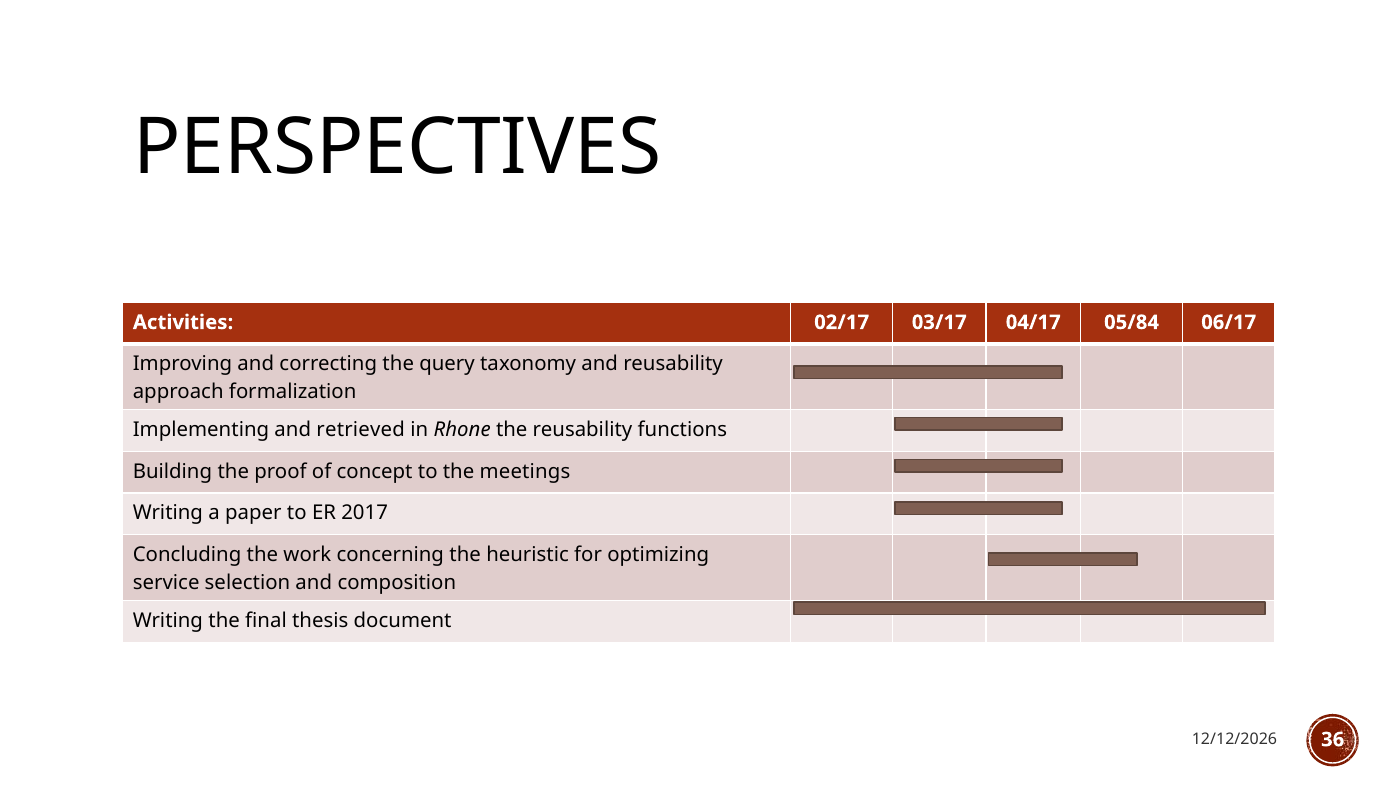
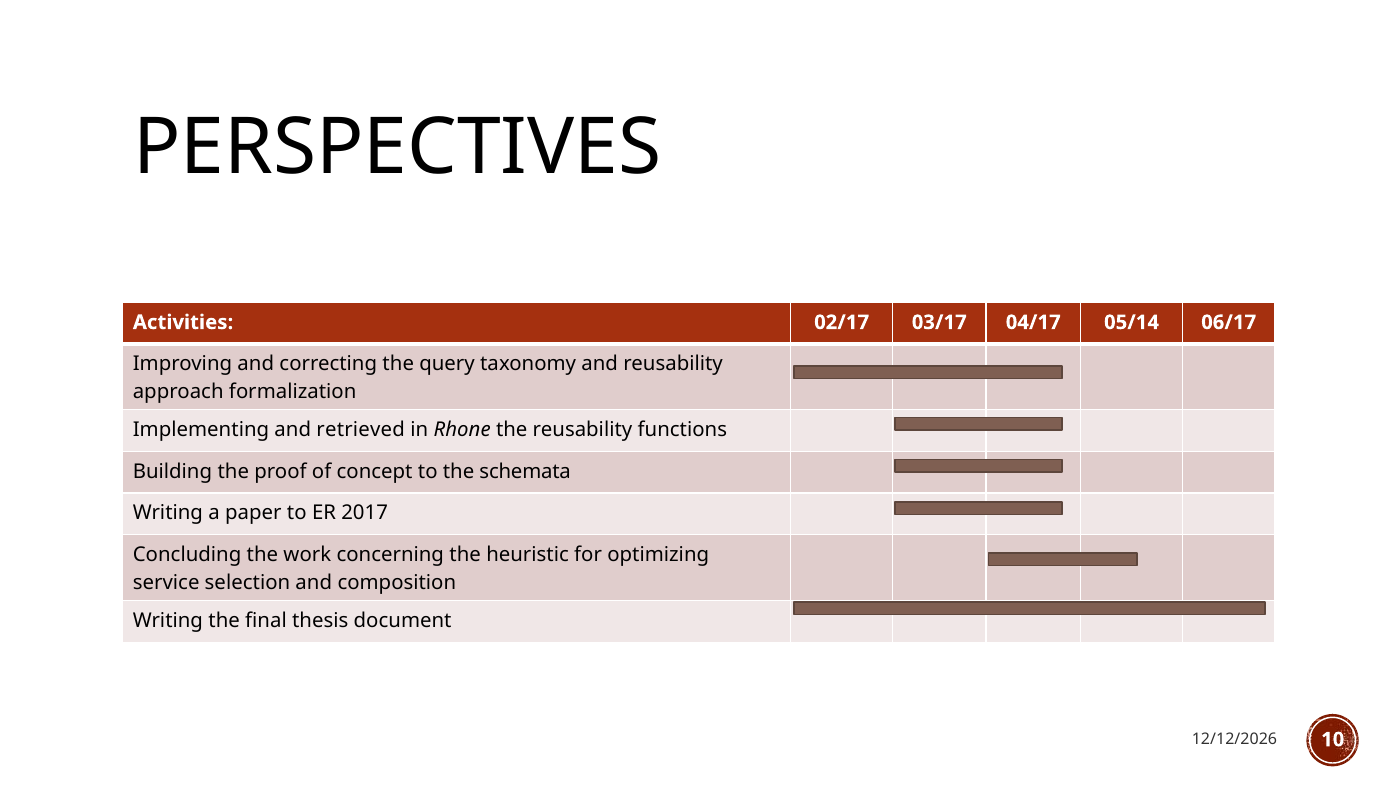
05/84: 05/84 -> 05/14 (1132, 322)
meetings: meetings -> schemata (525, 471)
36: 36 -> 10 (1333, 739)
